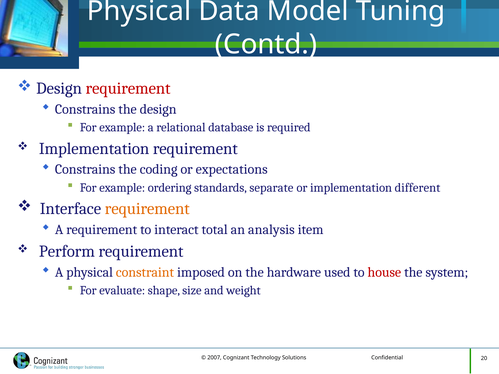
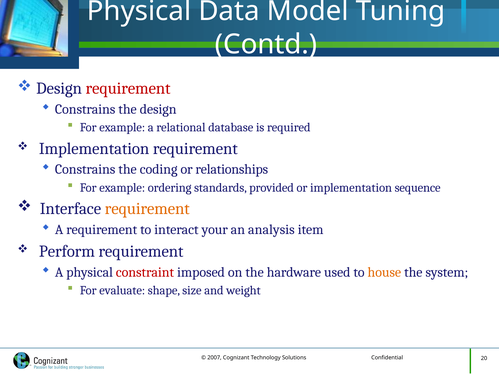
expectations: expectations -> relationships (232, 170)
separate: separate -> provided (272, 188)
different: different -> sequence (418, 188)
total: total -> your (215, 230)
constraint colour: orange -> red (145, 272)
house colour: red -> orange (384, 272)
